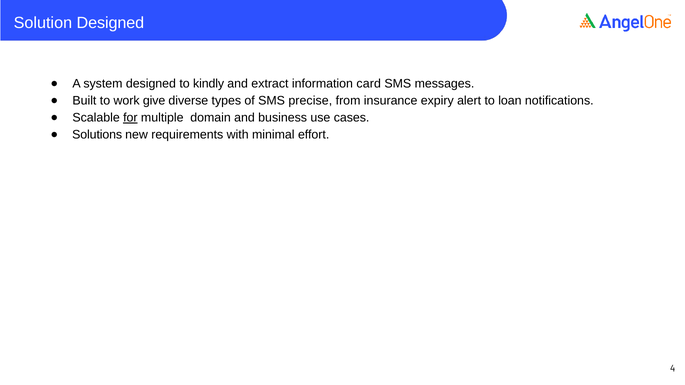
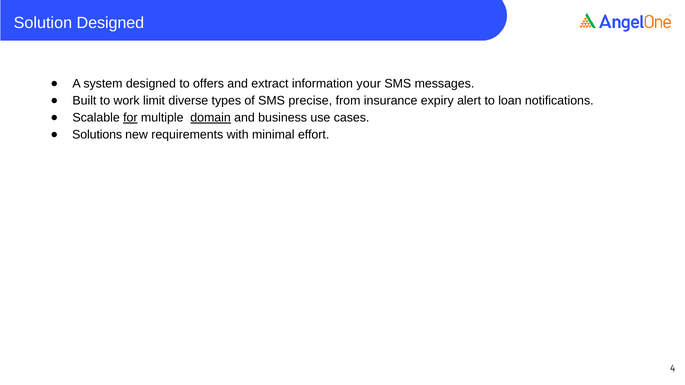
kindly: kindly -> offers (209, 84)
card: card -> your (369, 84)
give: give -> limit (154, 101)
domain underline: none -> present (211, 118)
